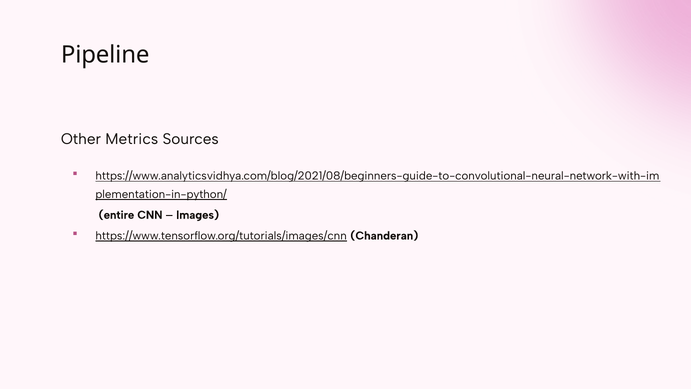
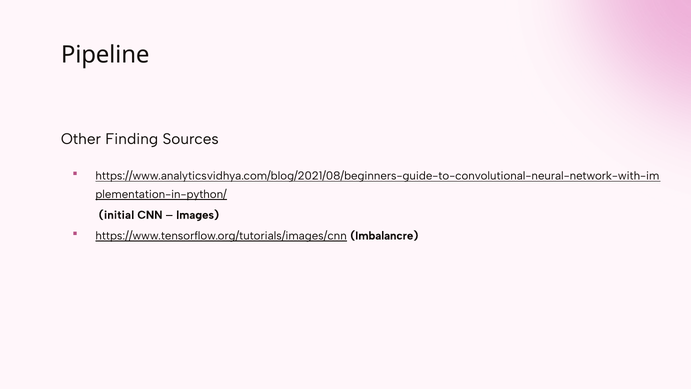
Metrics: Metrics -> Finding (132, 139)
entire: entire -> initial (116, 215)
Chanderan: Chanderan -> Imbalancre (384, 236)
